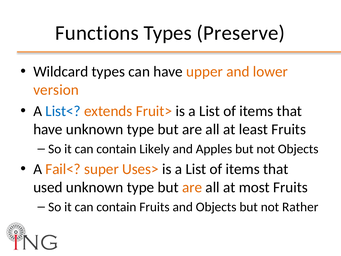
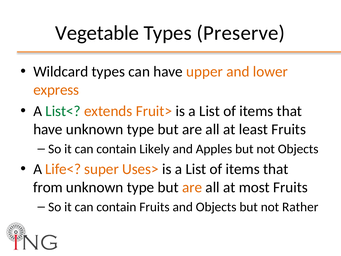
Functions: Functions -> Vegetable (97, 33)
version: version -> express (56, 90)
List< colour: blue -> green (63, 111)
Fail<: Fail< -> Life< (63, 169)
used: used -> from (48, 187)
